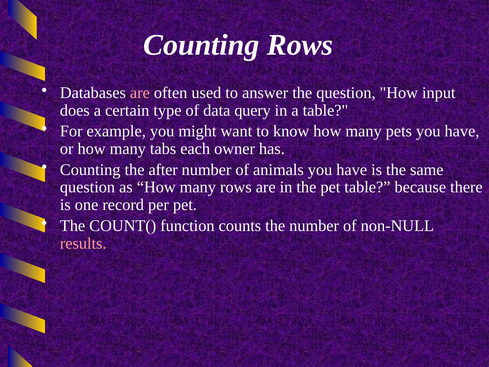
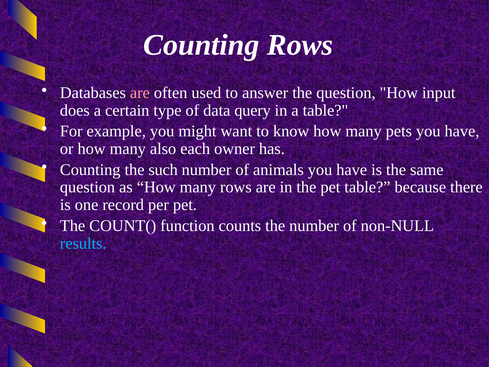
tabs: tabs -> also (163, 149)
after: after -> such (163, 170)
results colour: pink -> light blue (83, 243)
